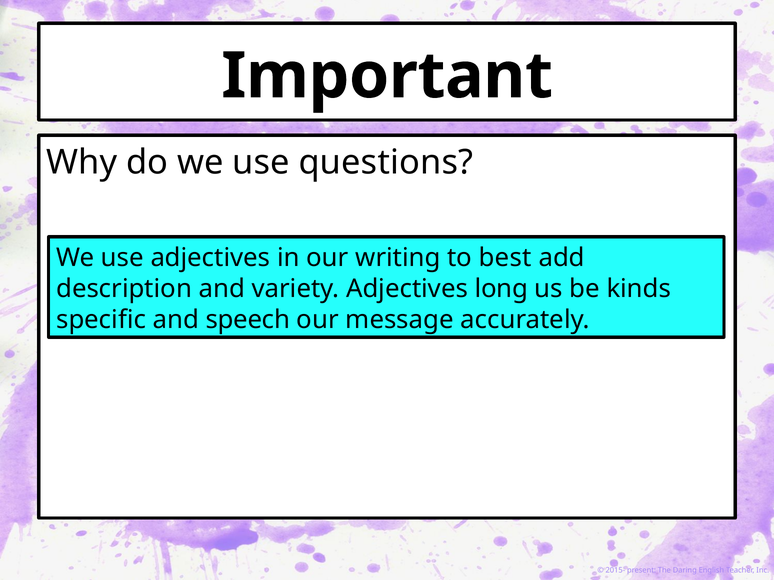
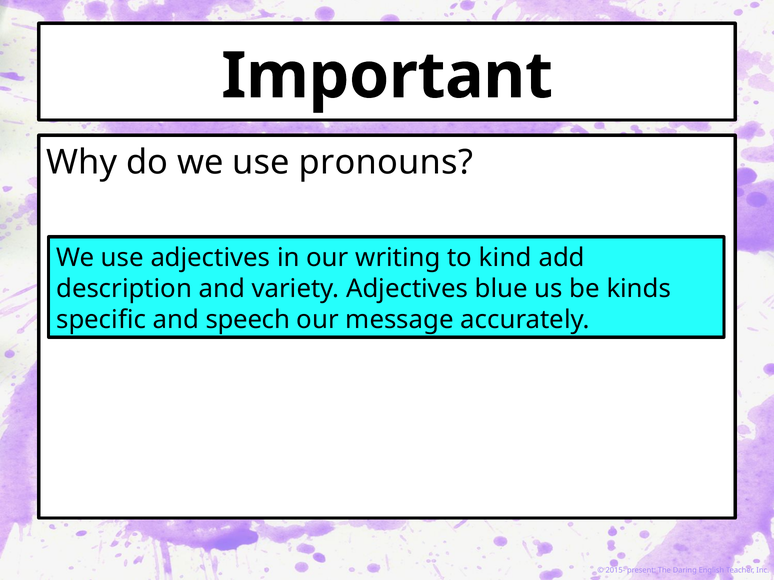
questions: questions -> pronouns (386, 162)
best: best -> kind (505, 258)
long: long -> blue (501, 289)
